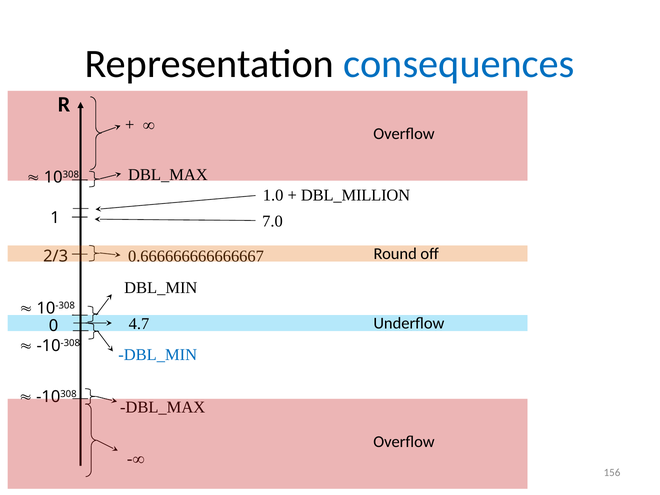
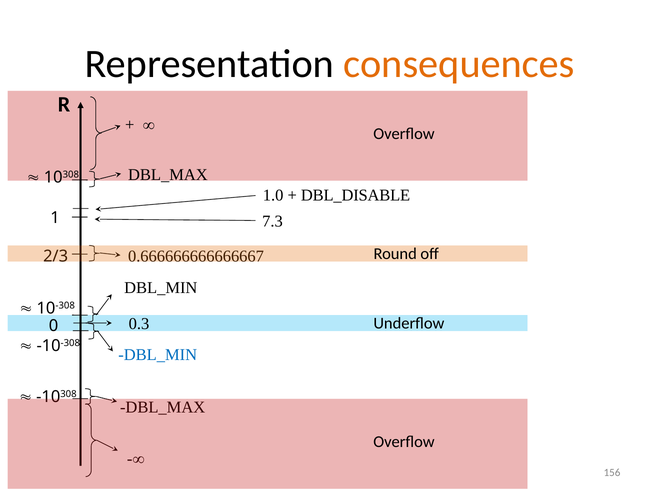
consequences colour: blue -> orange (459, 64)
DBL_MILLION: DBL_MILLION -> DBL_DISABLE (356, 195)
7.0: 7.0 -> 7.3 (272, 222)
4.7: 4.7 -> 0.3 (139, 324)
